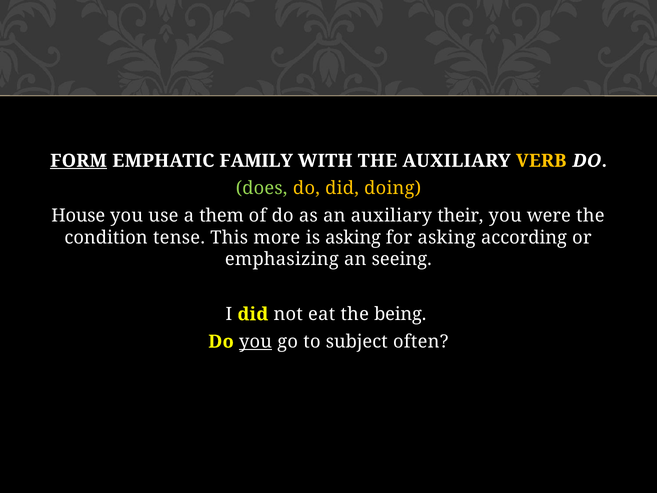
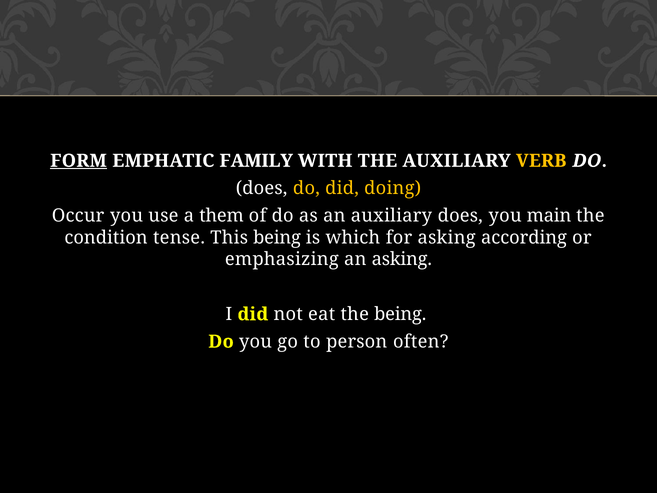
does colour: light green -> white (262, 188)
House: House -> Occur (78, 215)
auxiliary their: their -> does (460, 215)
were: were -> main (549, 215)
This more: more -> being (277, 237)
is asking: asking -> which (353, 237)
an seeing: seeing -> asking (402, 259)
you underline: present -> none (255, 341)
subject: subject -> person (357, 341)
